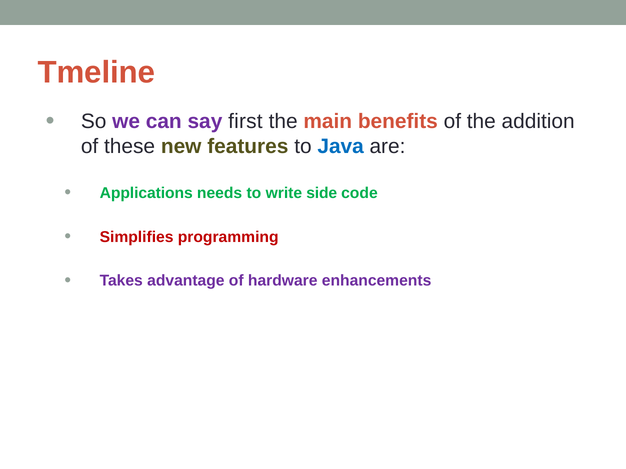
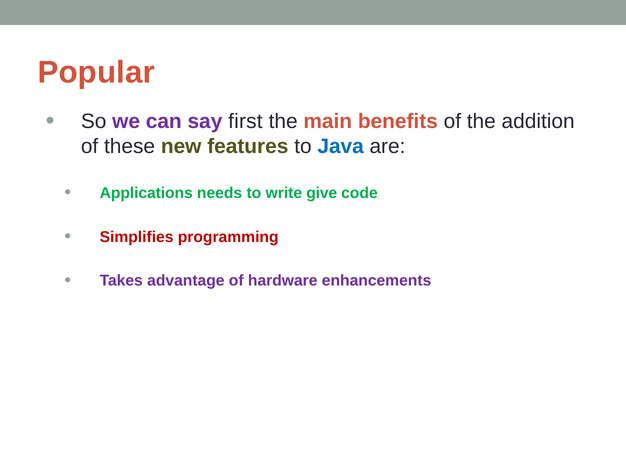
Tmeline: Tmeline -> Popular (96, 73)
side: side -> give (322, 193)
